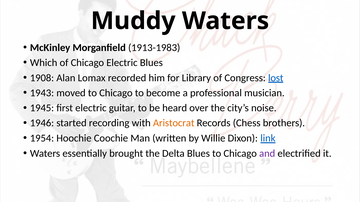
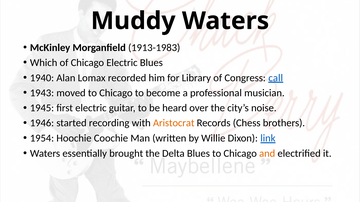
1908: 1908 -> 1940 (42, 78)
lost: lost -> call (276, 78)
and colour: purple -> orange (267, 154)
